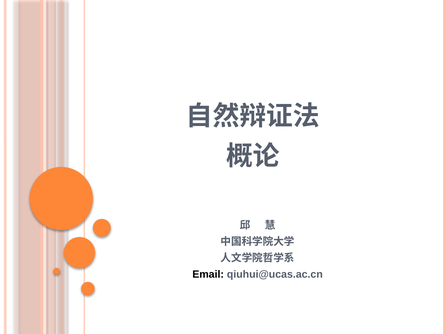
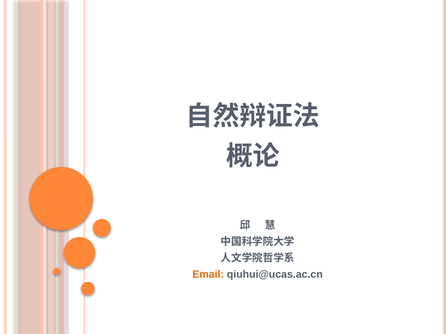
Email colour: black -> orange (208, 275)
